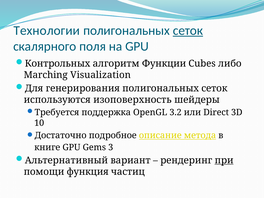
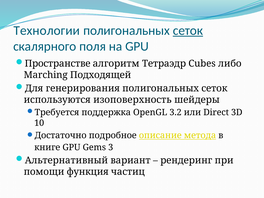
Контрольных: Контрольных -> Пространстве (58, 64)
Функции: Функции -> Тетраэдр (164, 64)
Visualization: Visualization -> Подходящей (101, 75)
при underline: present -> none (224, 160)
